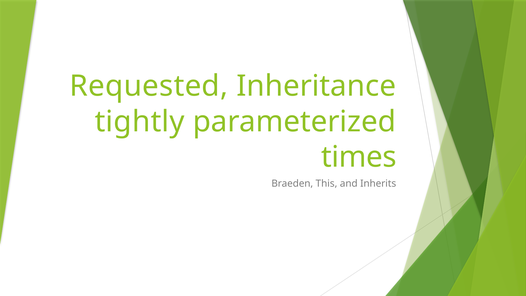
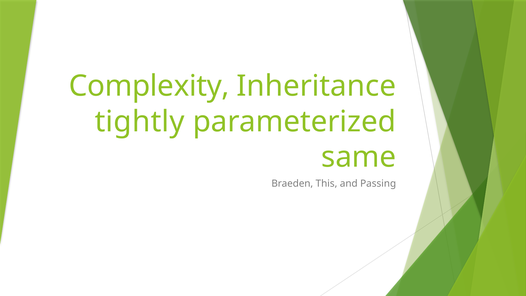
Requested: Requested -> Complexity (149, 86)
times: times -> same (359, 157)
Inherits: Inherits -> Passing (378, 183)
